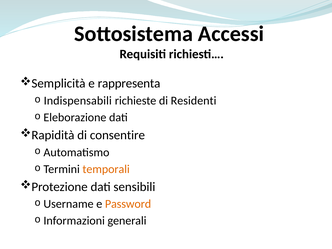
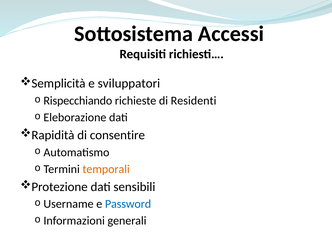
rappresenta: rappresenta -> sviluppatori (129, 83)
Indispensabili: Indispensabili -> Rispecchiando (78, 101)
Password colour: orange -> blue (128, 204)
